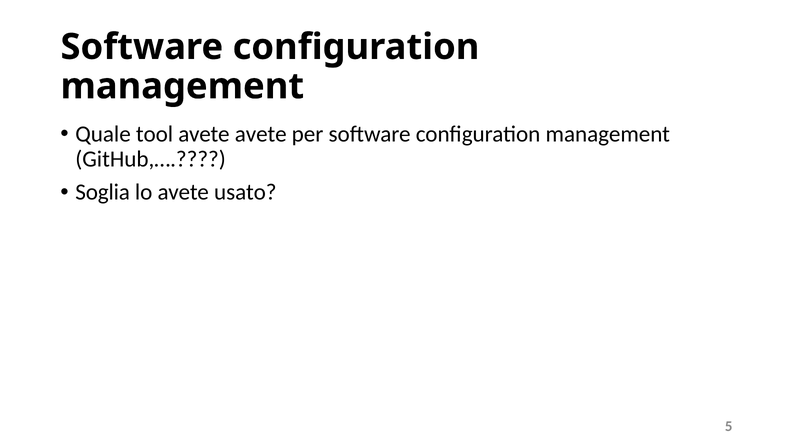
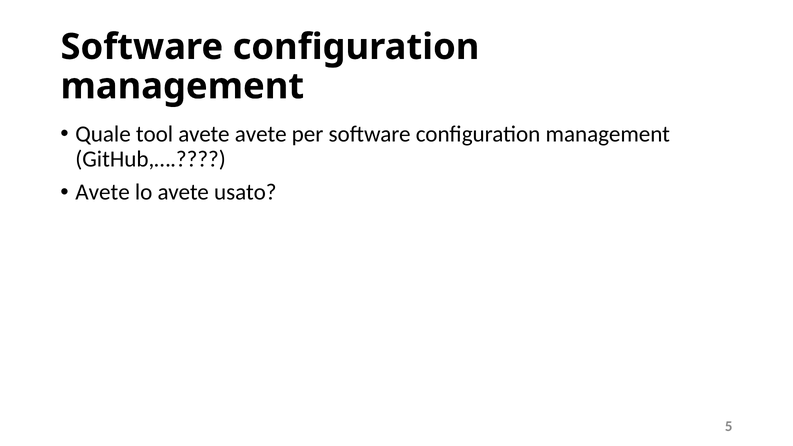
Soglia: Soglia -> Avete (103, 192)
